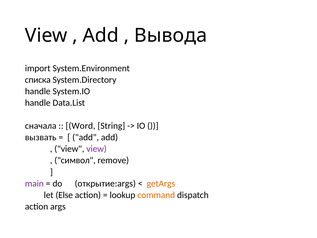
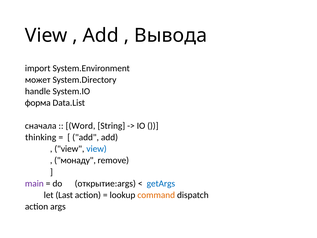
списка: списка -> может (38, 80)
handle: handle -> форма (38, 103)
вызвать: вызвать -> thinking (41, 137)
view colour: purple -> blue (97, 149)
символ: символ -> монаду (75, 160)
getArgs colour: orange -> blue (161, 183)
Else: Else -> Last (64, 195)
